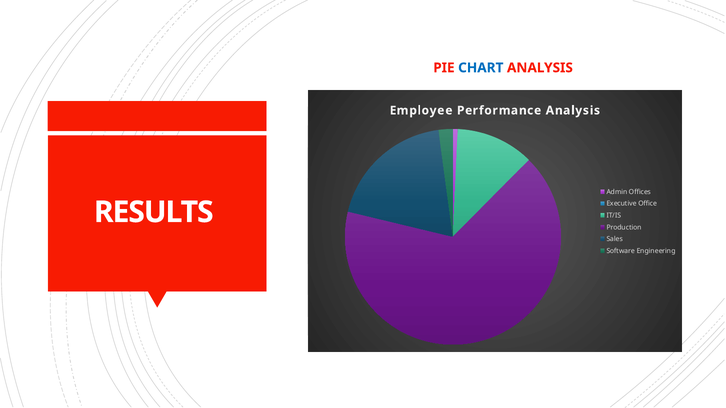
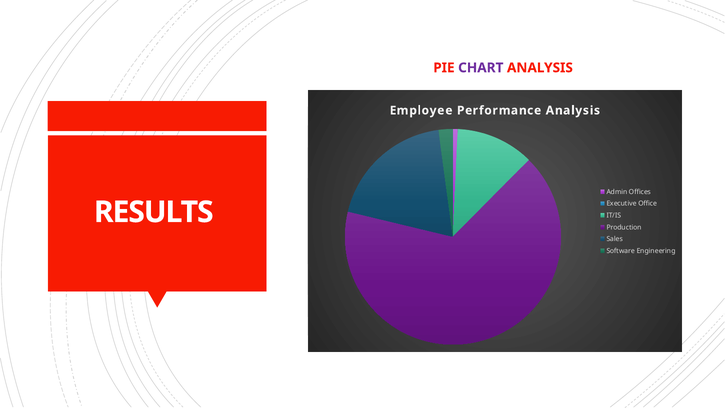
CHART colour: blue -> purple (481, 68)
